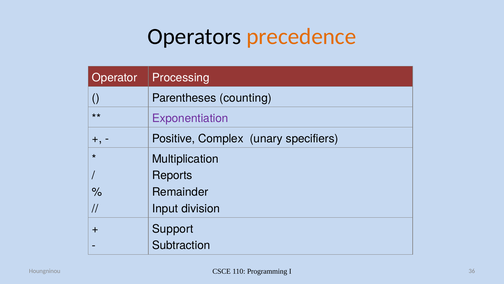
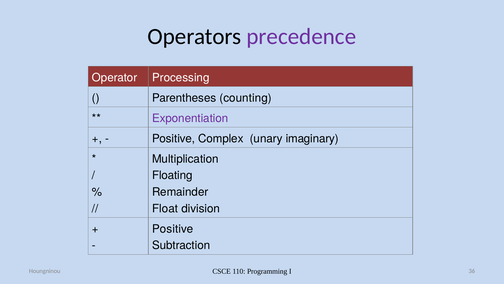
precedence colour: orange -> purple (301, 37)
specifiers: specifiers -> imaginary (312, 138)
Reports: Reports -> Floating (172, 175)
Input: Input -> Float (165, 208)
Support: Support -> Positive (173, 228)
